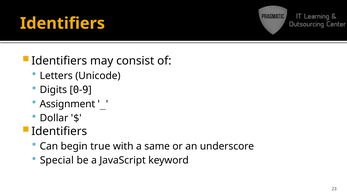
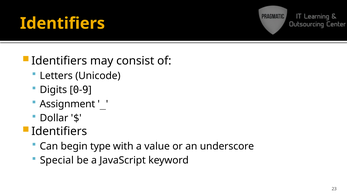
true: true -> type (100, 146)
same: same -> value (157, 146)
